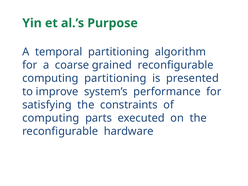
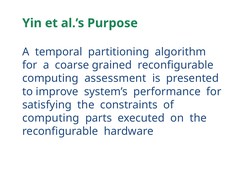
computing partitioning: partitioning -> assessment (115, 78)
